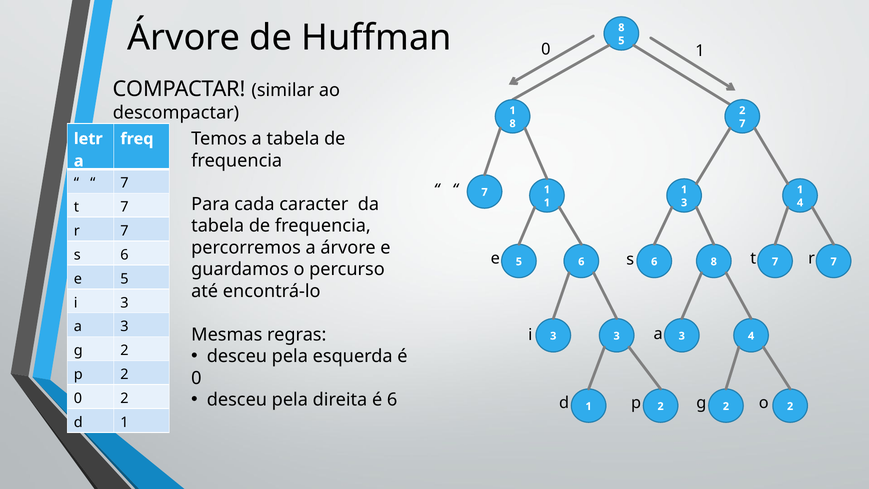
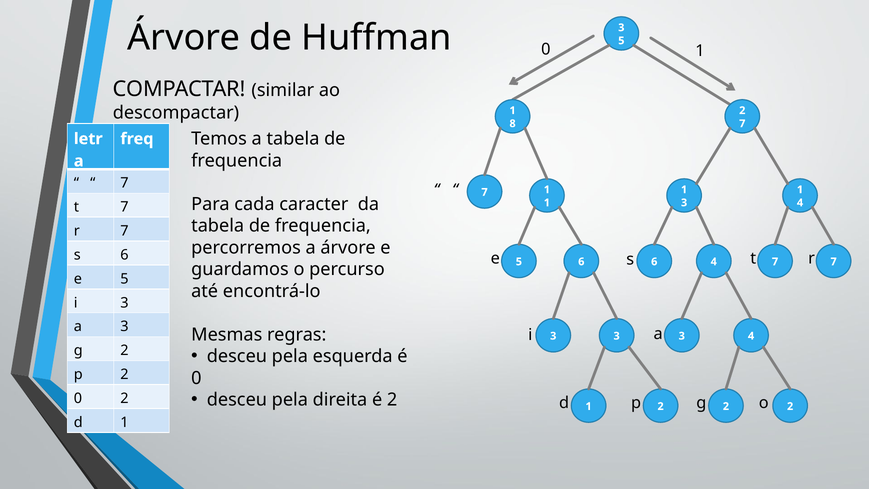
Huffman 8: 8 -> 3 (621, 28)
6 8: 8 -> 4 (714, 262)
é 6: 6 -> 2 (392, 400)
